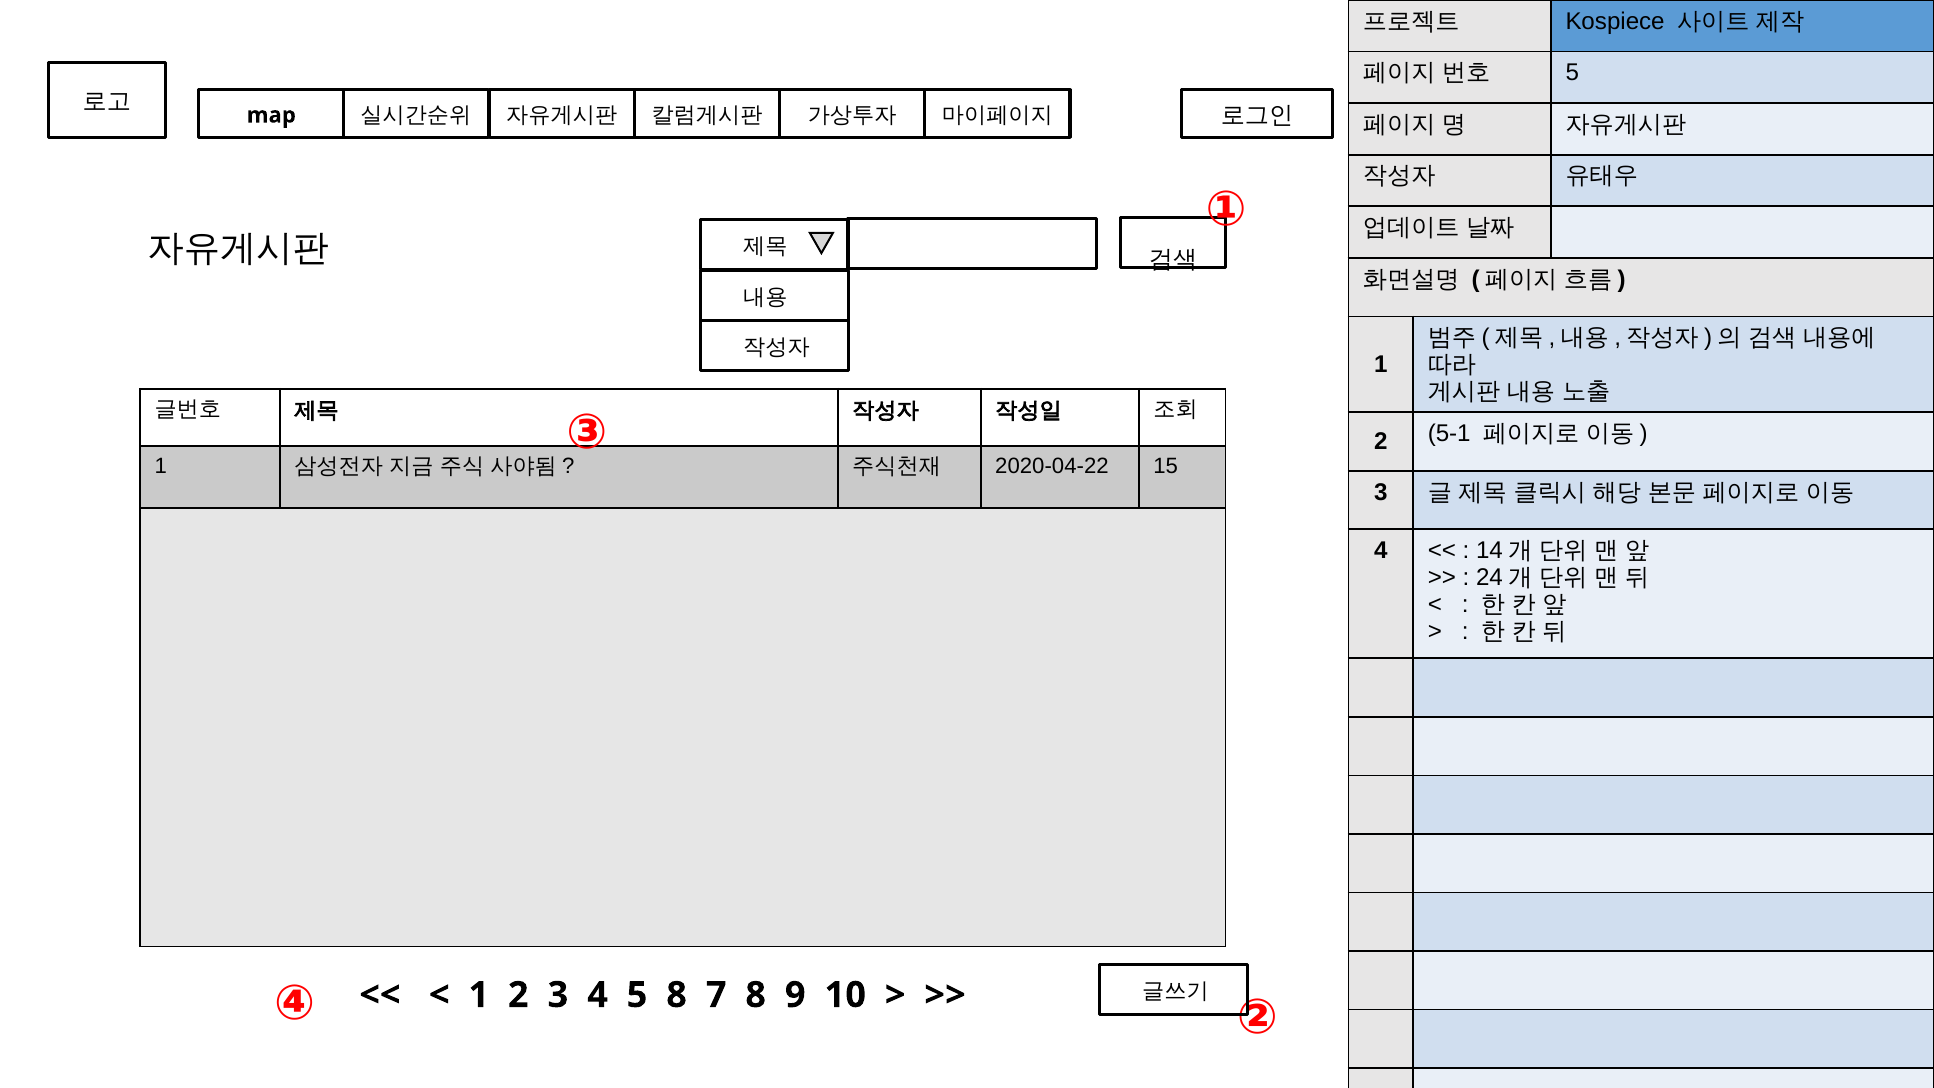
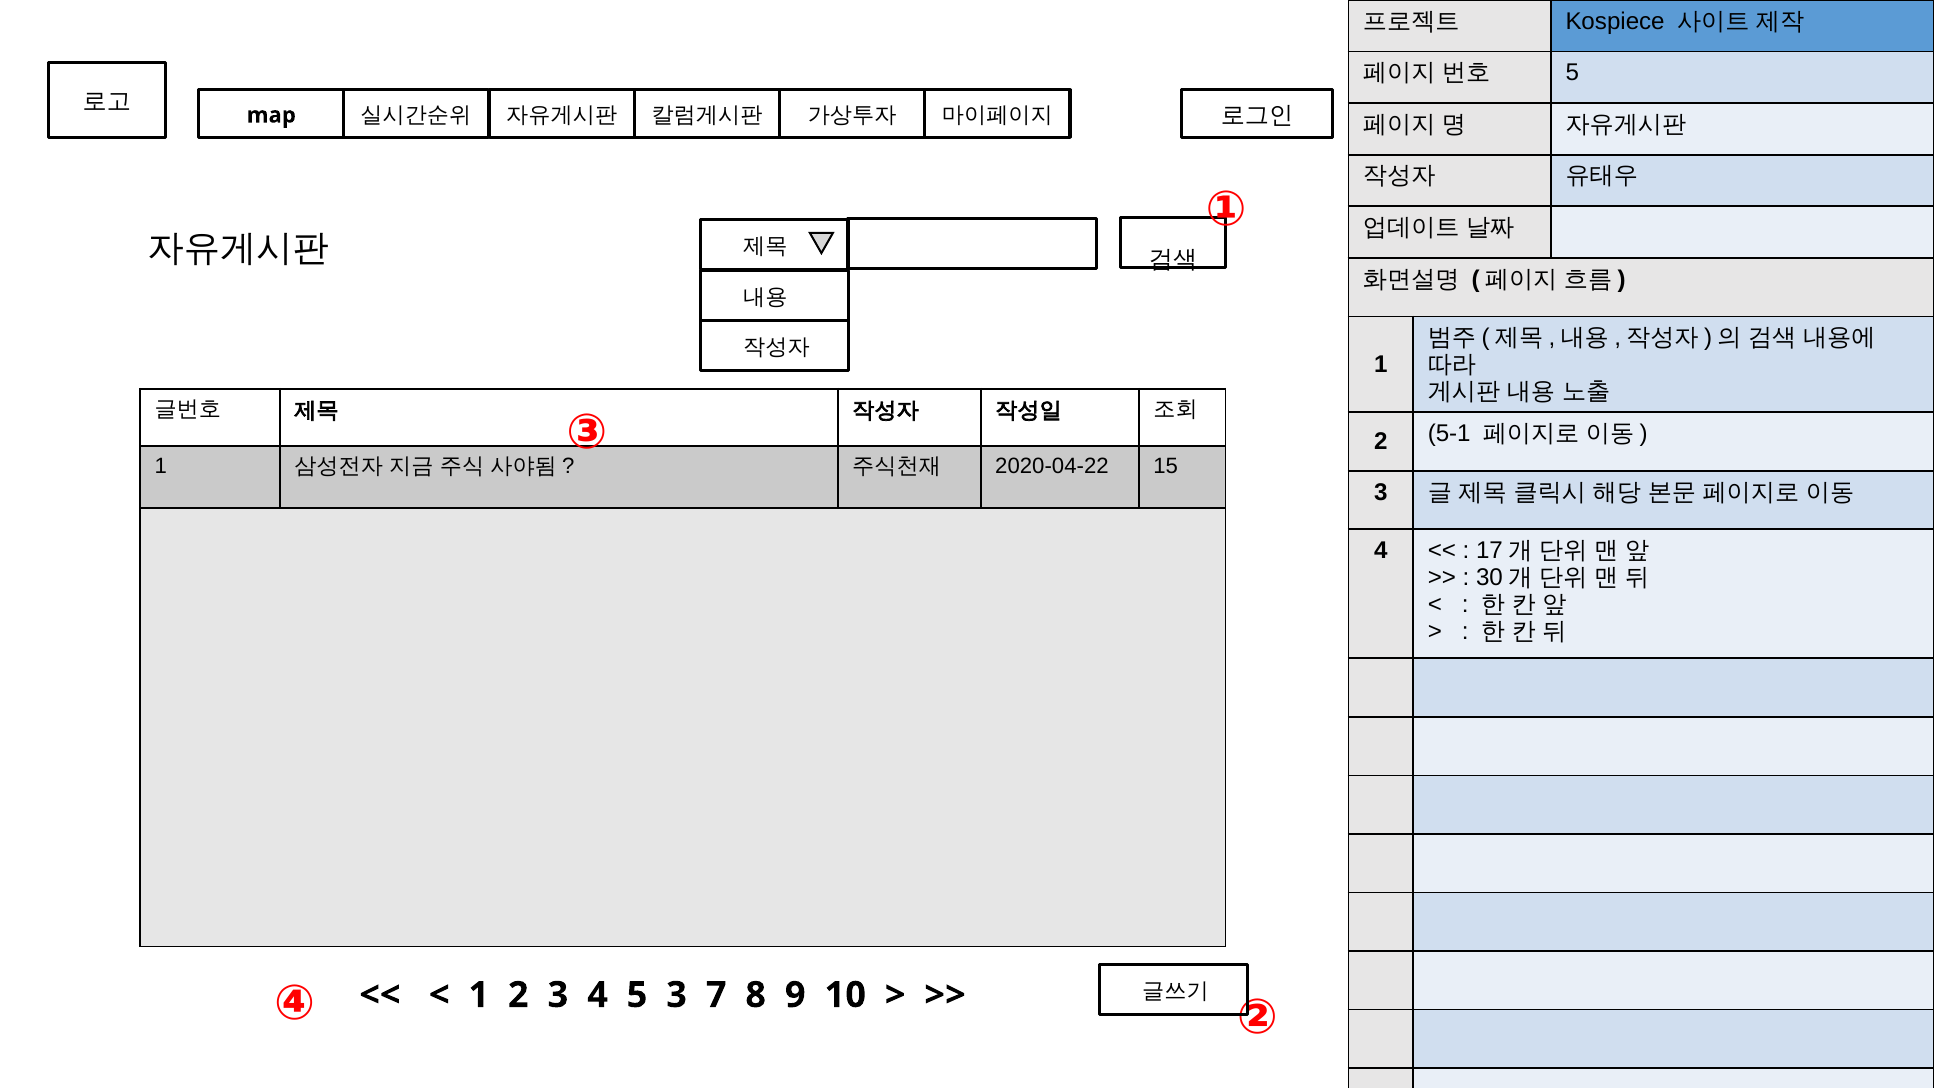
14: 14 -> 17 (1489, 551)
24: 24 -> 30 (1489, 578)
5 8: 8 -> 3 (677, 995)
